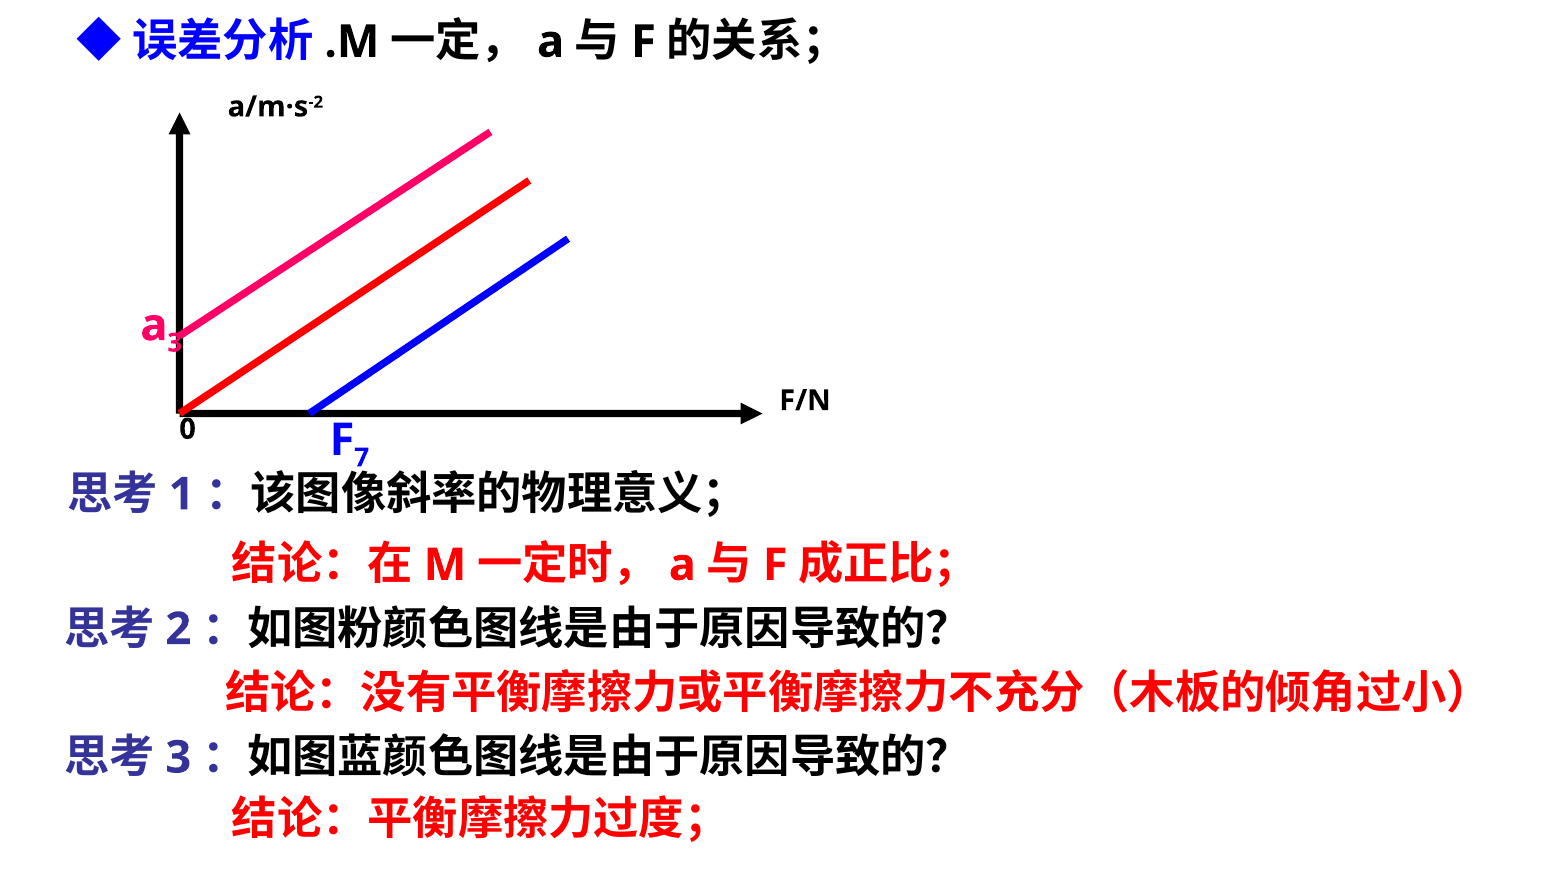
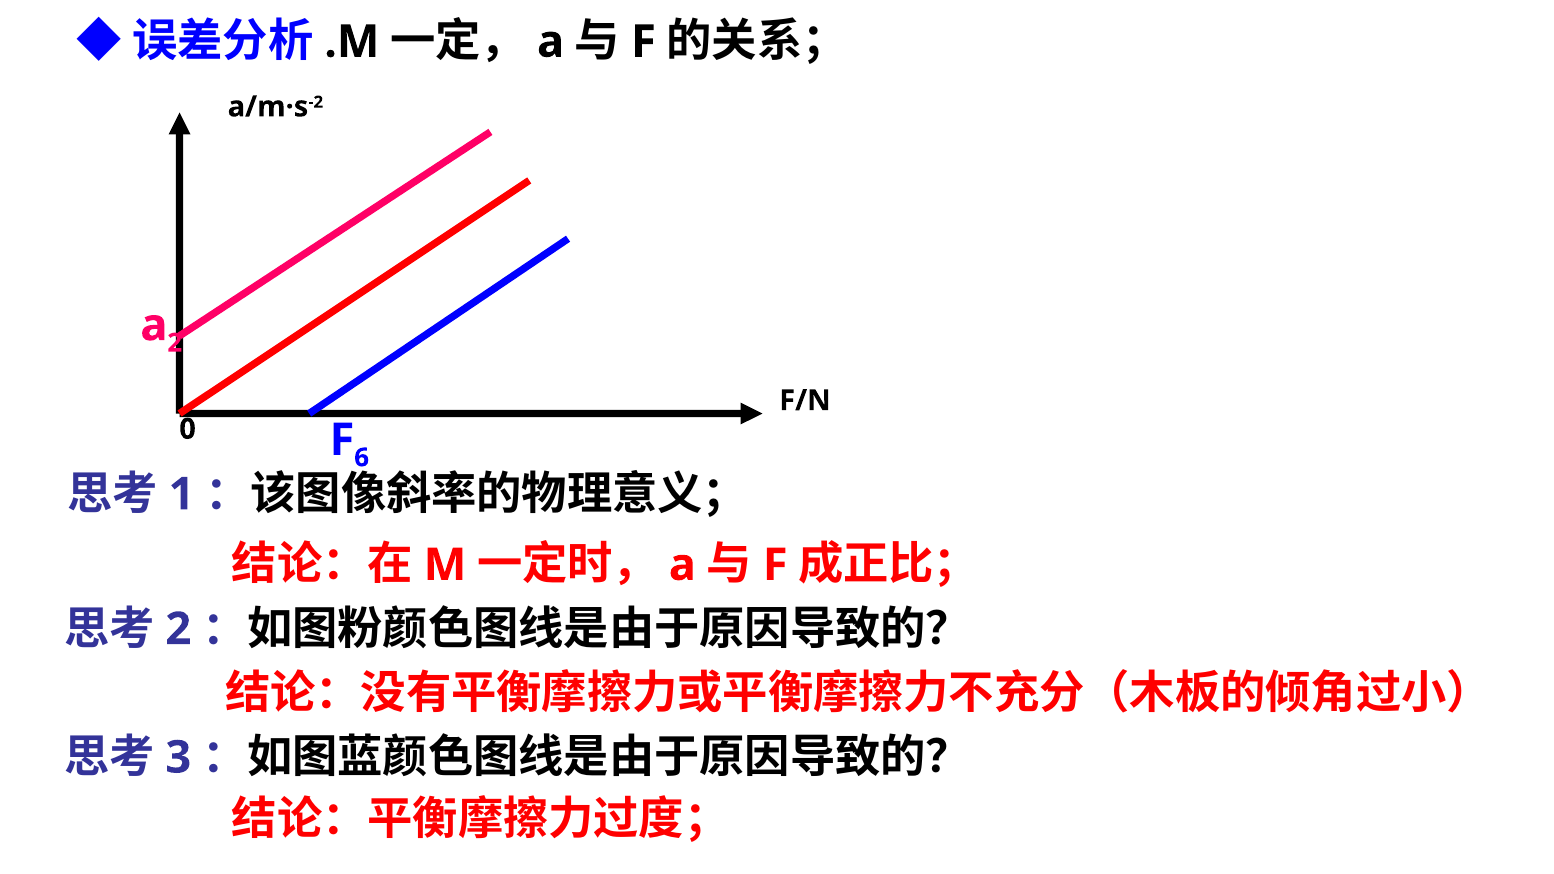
3: 3 -> 2 (175, 343)
7: 7 -> 6 (362, 457)
